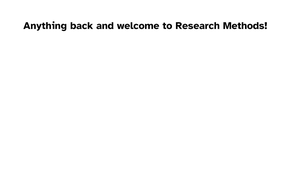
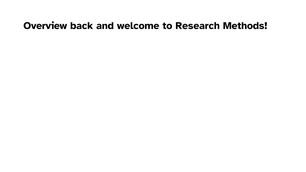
Anything: Anything -> Overview (45, 26)
